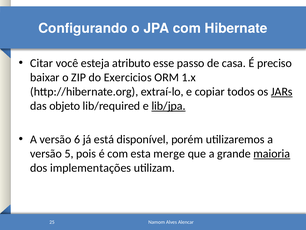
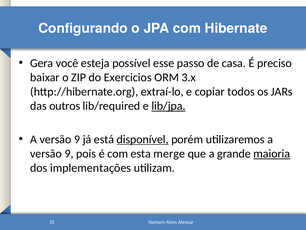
Citar: Citar -> Gera (42, 63)
atributo: atributo -> possível (131, 63)
1.x: 1.x -> 3.x (189, 77)
JARs underline: present -> none (282, 92)
objeto: objeto -> outros (65, 106)
6: 6 -> 9 (77, 139)
disponível underline: none -> present (143, 139)
5: 5 -> 9 (69, 153)
